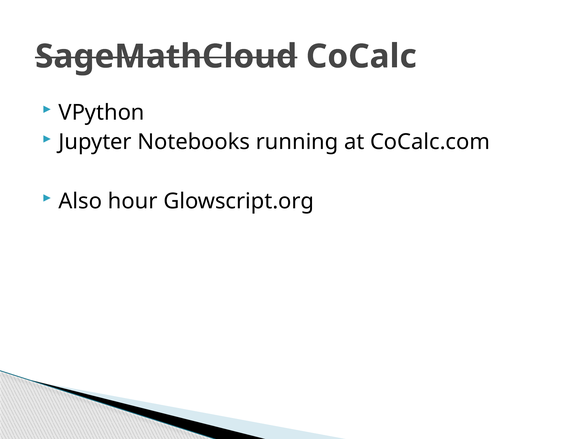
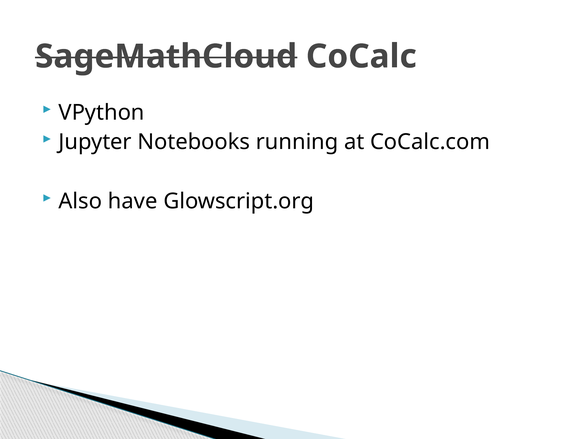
hour: hour -> have (133, 201)
